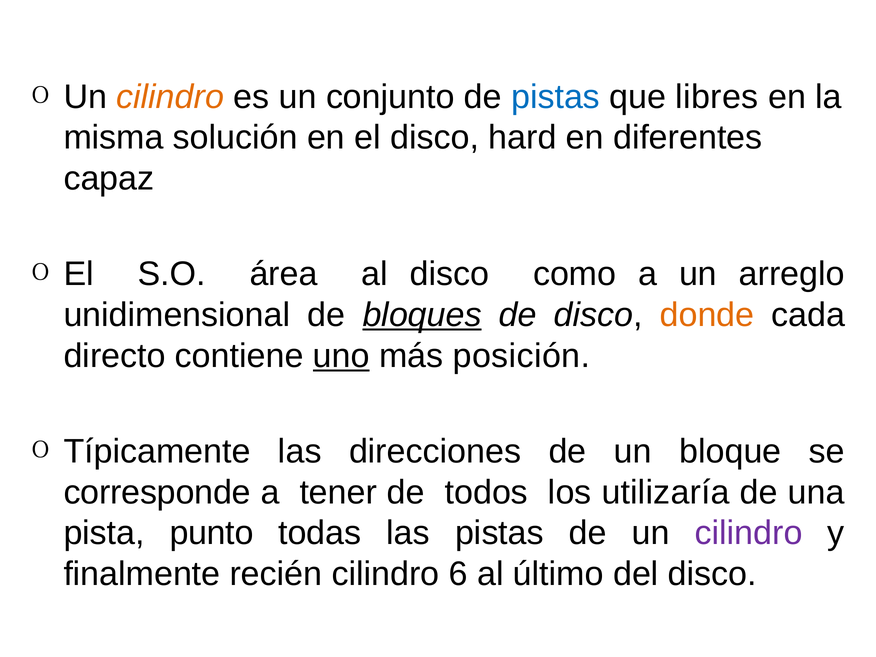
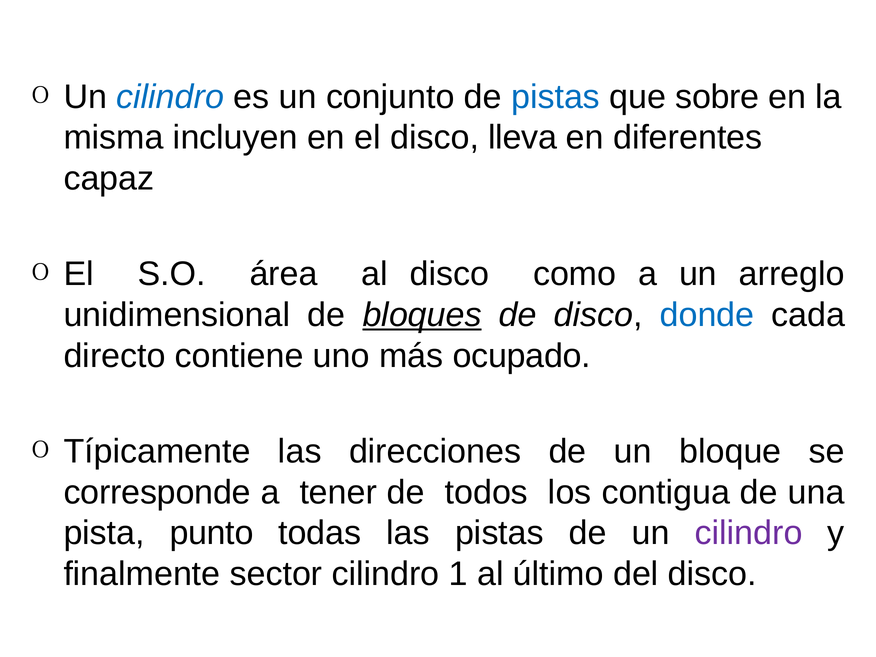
cilindro colour: orange -> blue (170, 97)
libres: libres -> sobre (717, 97)
solución: solución -> incluyen (235, 138)
hard: hard -> lleva (523, 138)
donde colour: orange -> blue (707, 315)
uno underline: present -> none (341, 356)
posición: posición -> ocupado (522, 356)
utilizaría: utilizaría -> contigua (666, 492)
recién: recién -> sector (276, 574)
6: 6 -> 1 (458, 574)
